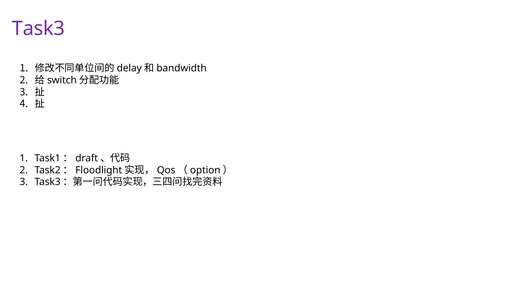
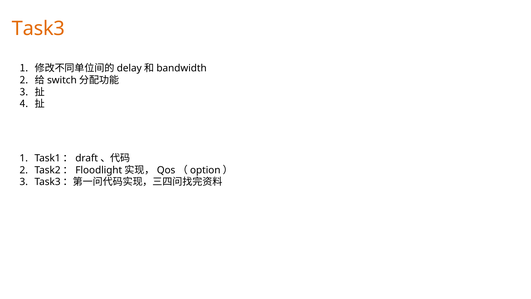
Task3 colour: purple -> orange (38, 28)
